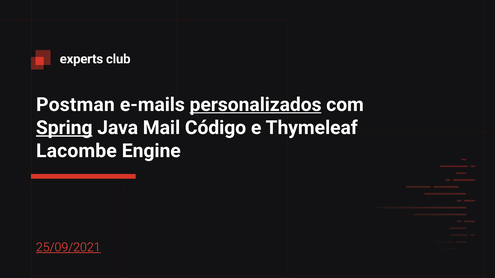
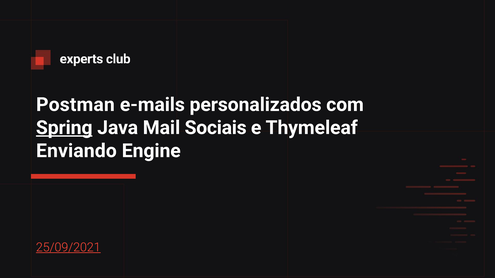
personalizados underline: present -> none (256, 105)
Código: Código -> Sociais (216, 128)
Lacombe: Lacombe -> Enviando (76, 151)
